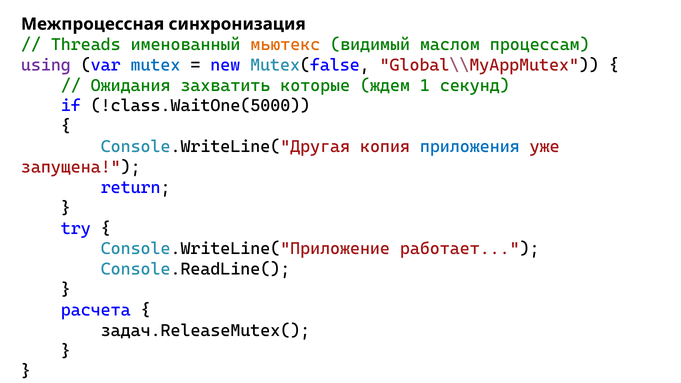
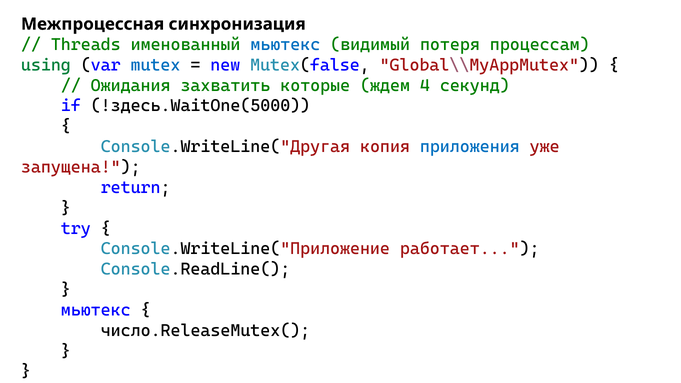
мьютекс colour: orange -> blue (285, 45)
маслом: маслом -> потеря (450, 45)
using colour: purple -> green (46, 65)
1: 1 -> 4 (425, 85)
!class.WaitOne(5000: !class.WaitOne(5000 -> !здесь.WaitOne(5000 (200, 106)
расчета: расчета -> мьютекс (96, 310)
задач.ReleaseMutex(: задач.ReleaseMutex( -> число.ReleaseMutex( (205, 331)
